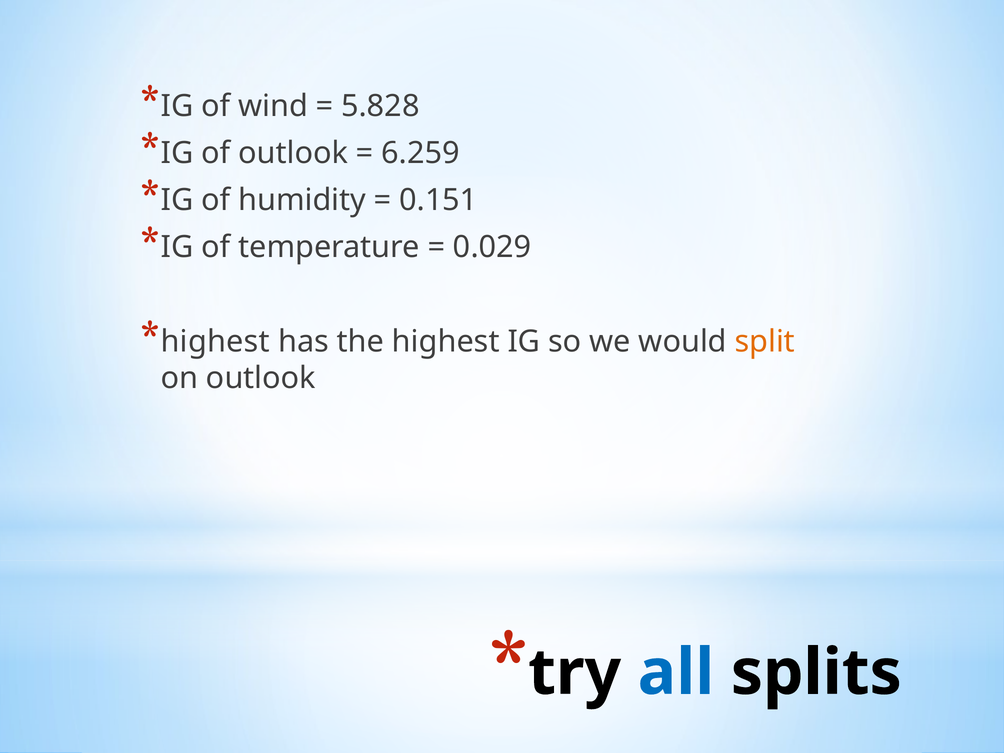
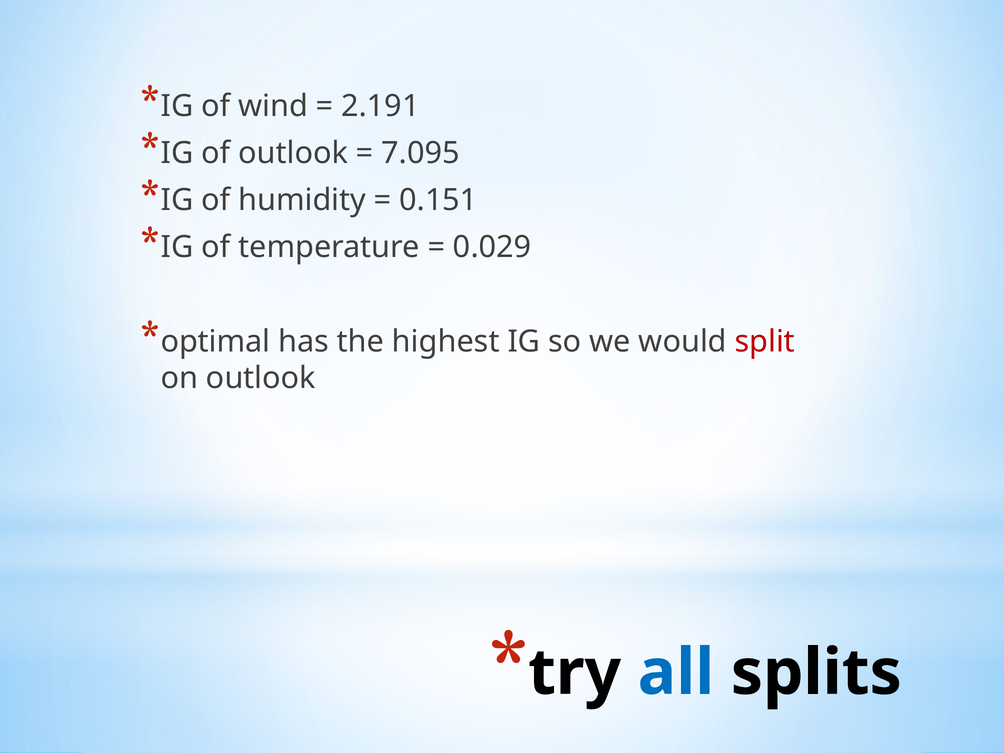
5.828: 5.828 -> 2.191 (380, 106)
6.259: 6.259 -> 7.095 (420, 153)
highest: highest -> optimal (216, 341)
split colour: orange -> red (765, 341)
